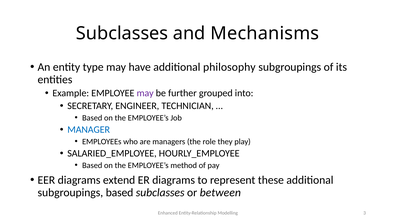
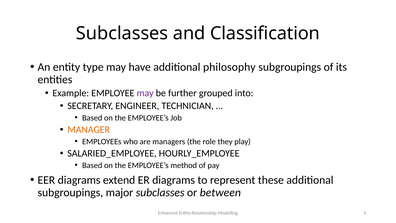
Mechanisms: Mechanisms -> Classification (265, 33)
MANAGER colour: blue -> orange (89, 130)
subgroupings based: based -> major (119, 192)
